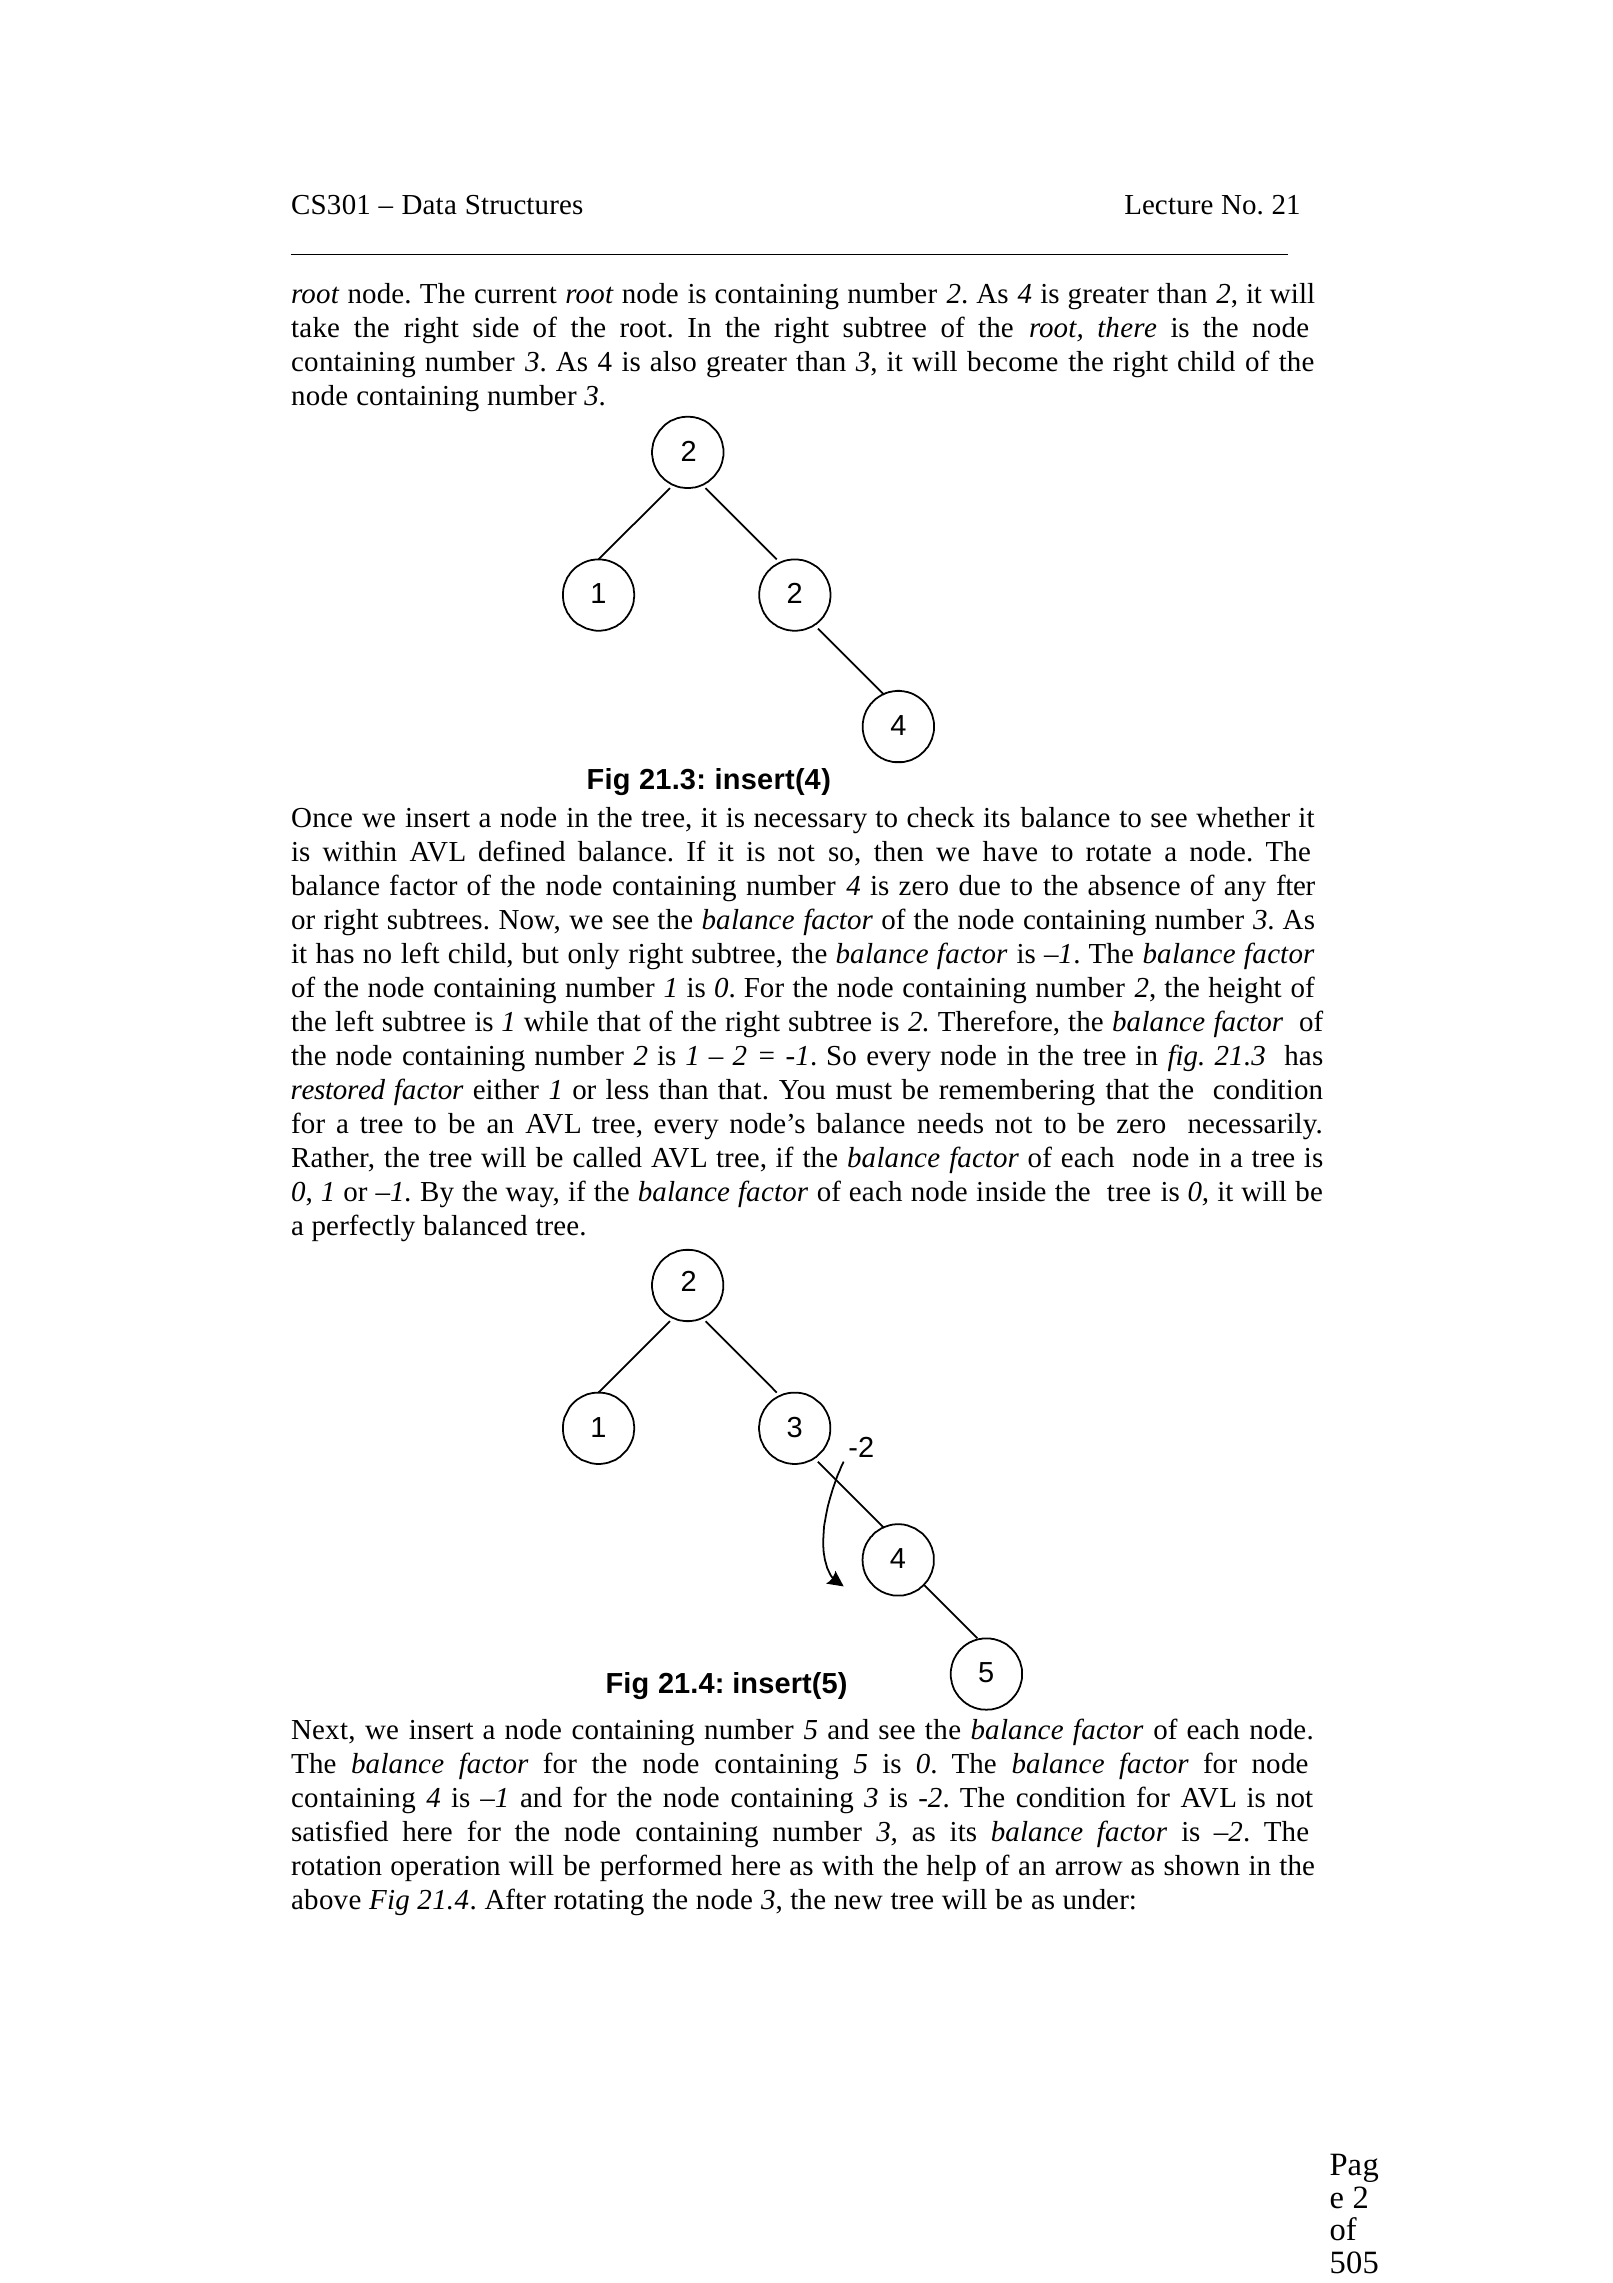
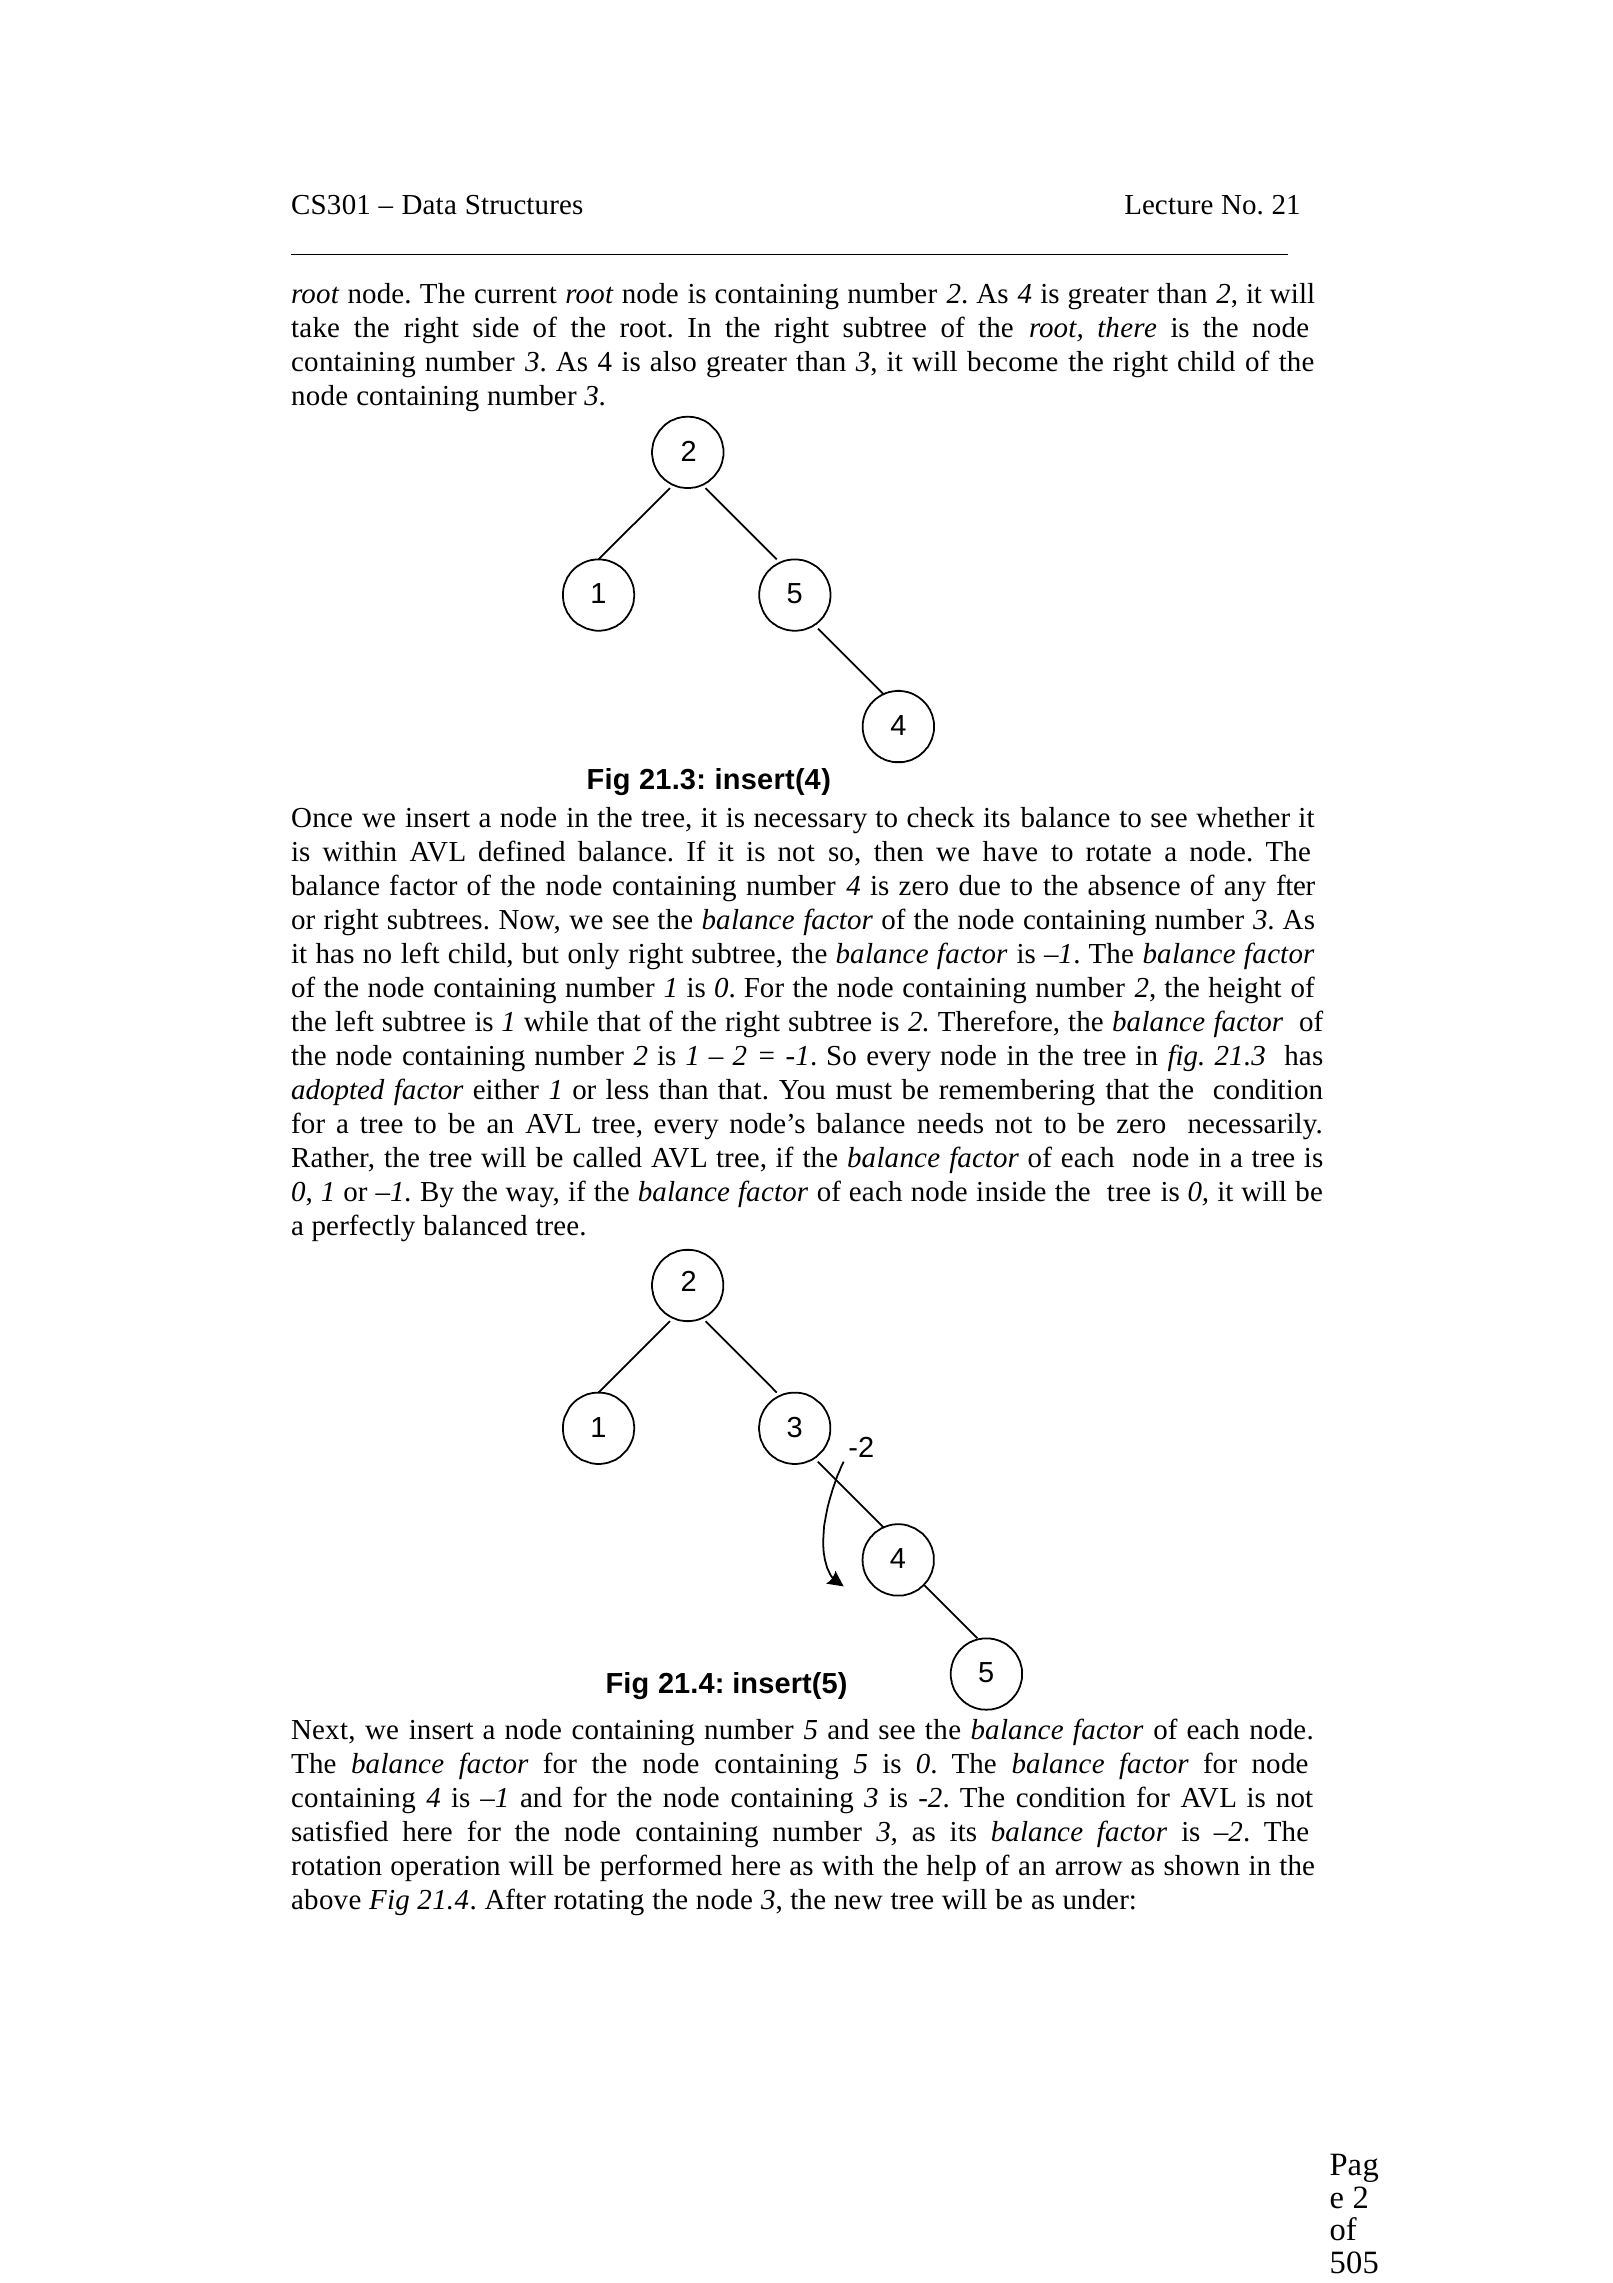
1 2: 2 -> 5 (795, 594)
restored: restored -> adopted (338, 1090)
